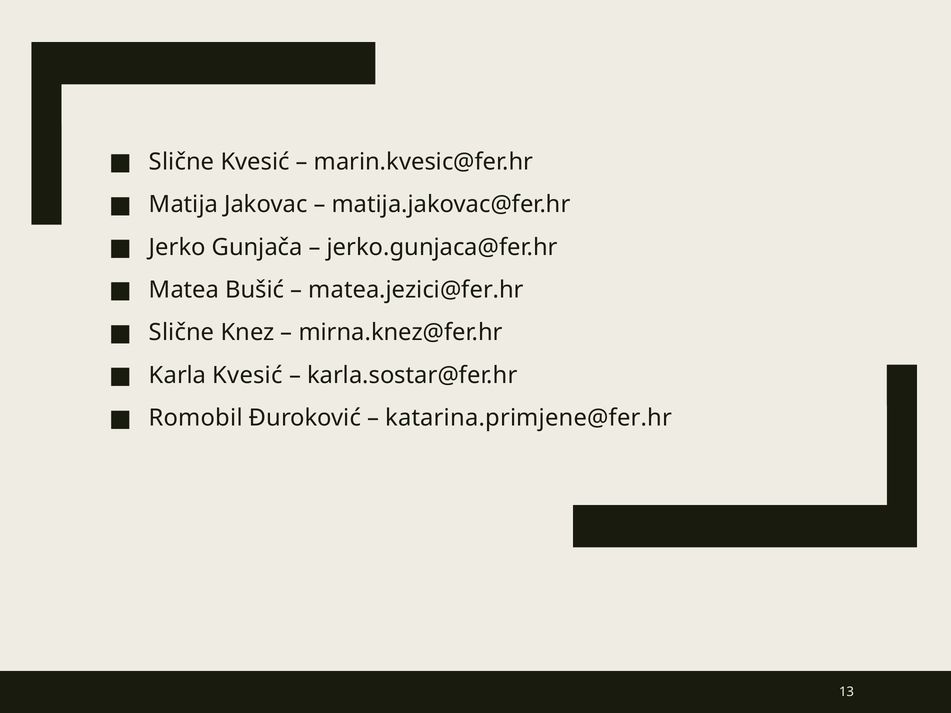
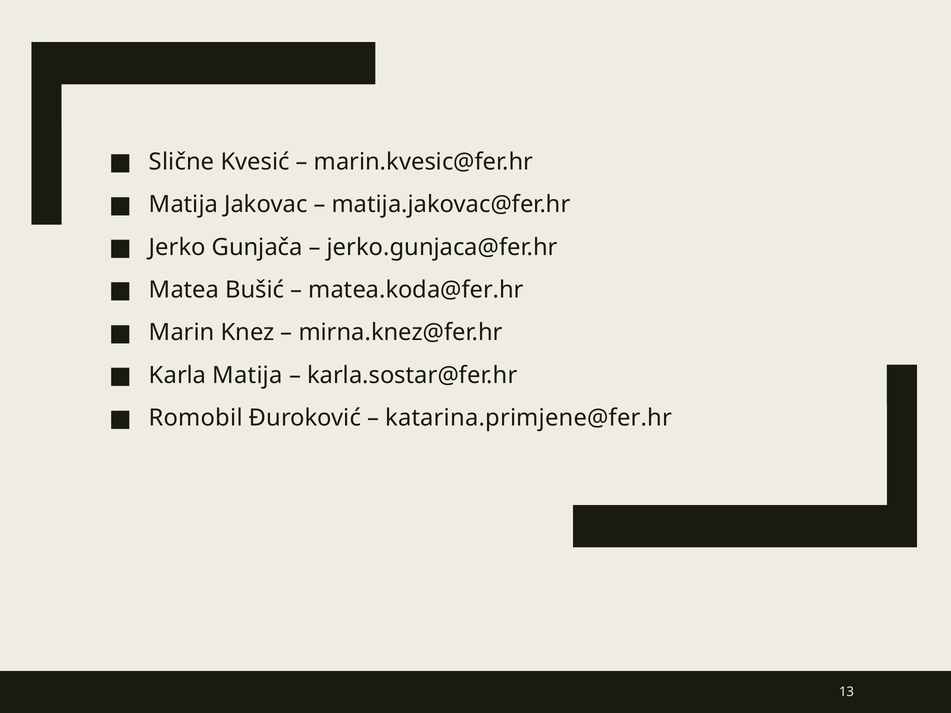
matea.jezici@fer.hr: matea.jezici@fer.hr -> matea.koda@fer.hr (416, 290)
Slične: Slične -> Marin (182, 333)
Karla Kvesić: Kvesić -> Matija (248, 375)
